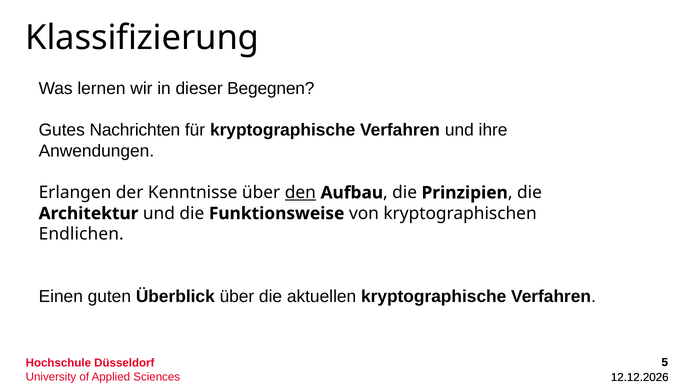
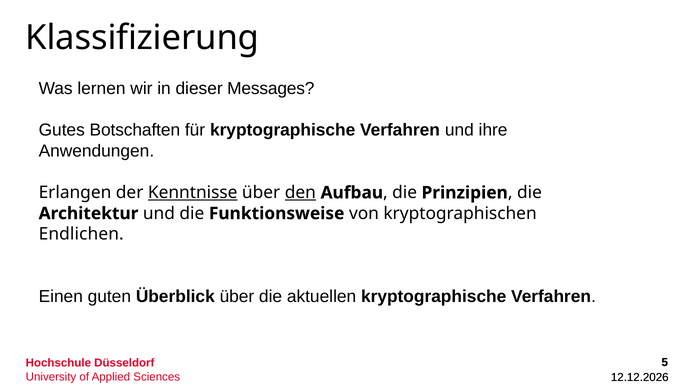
Begegnen: Begegnen -> Messages (271, 89)
Nachrichten: Nachrichten -> Botschaften (135, 130)
Kenntnisse underline: none -> present (193, 193)
